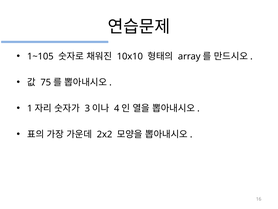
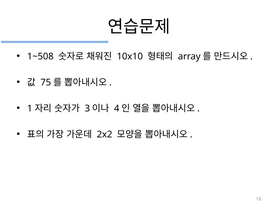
1~105: 1~105 -> 1~508 (40, 56)
